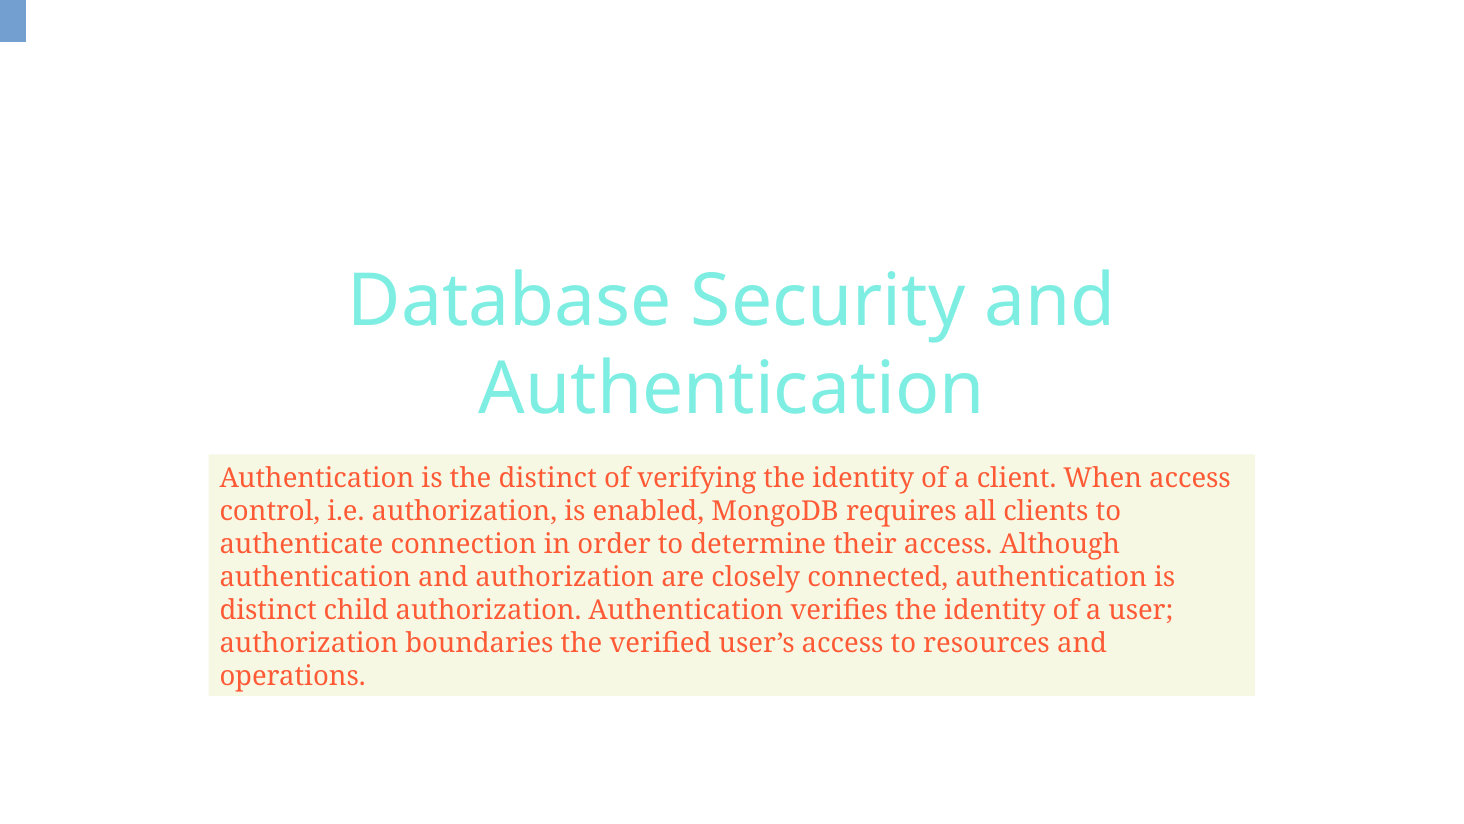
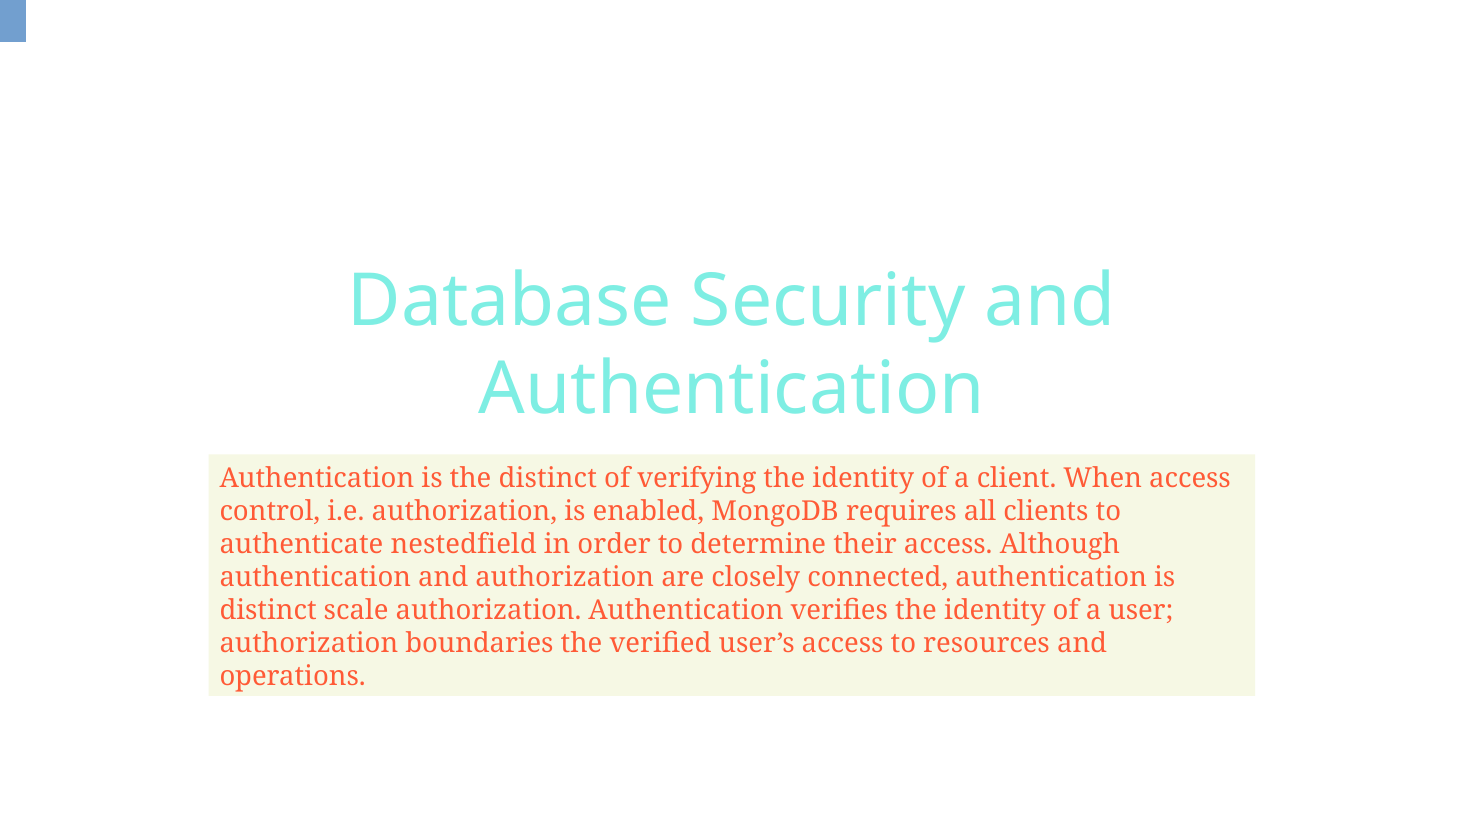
connection: connection -> nestedfield (464, 544)
child: child -> scale (356, 610)
